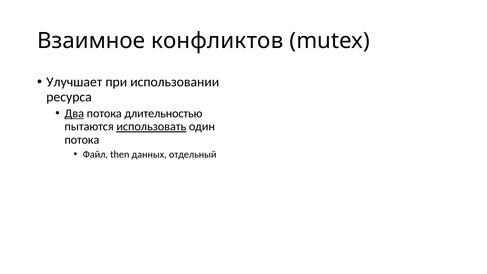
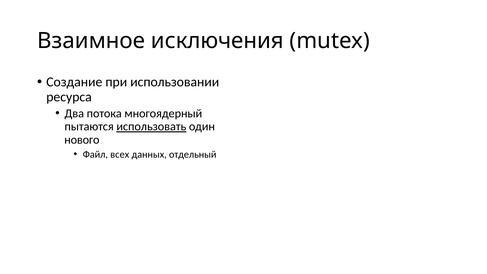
Взаимное конфликтов: конфликтов -> исключения (217, 41)
Улучшает: Улучшает -> Создание (74, 82)
Два underline: present -> none (74, 113)
длительностью: длительностью -> многоядерный (163, 113)
потока: потока -> нового (82, 140)
then: then -> всех (120, 154)
